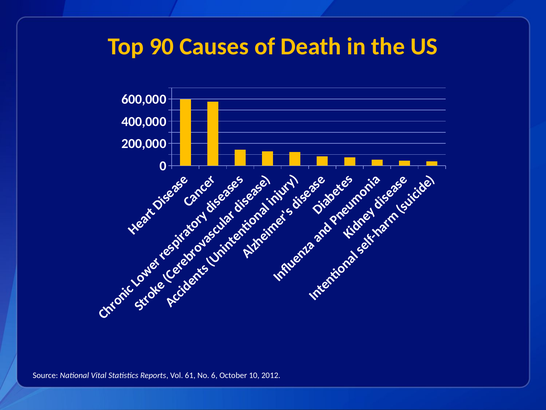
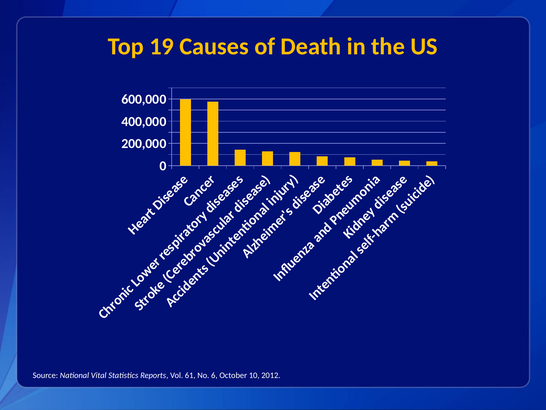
90: 90 -> 19 (162, 46)
